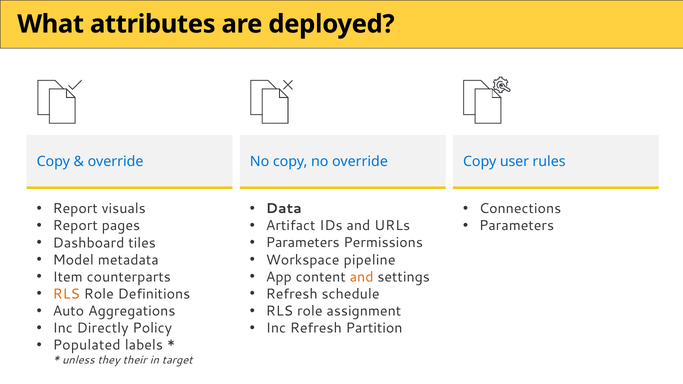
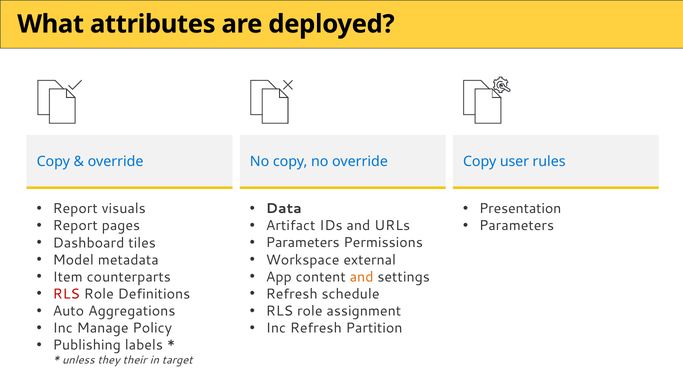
Connections: Connections -> Presentation (520, 209)
pipeline: pipeline -> external (370, 260)
RLS colour: orange -> red (66, 294)
Directly: Directly -> Manage (103, 328)
Populated: Populated -> Publishing (87, 345)
